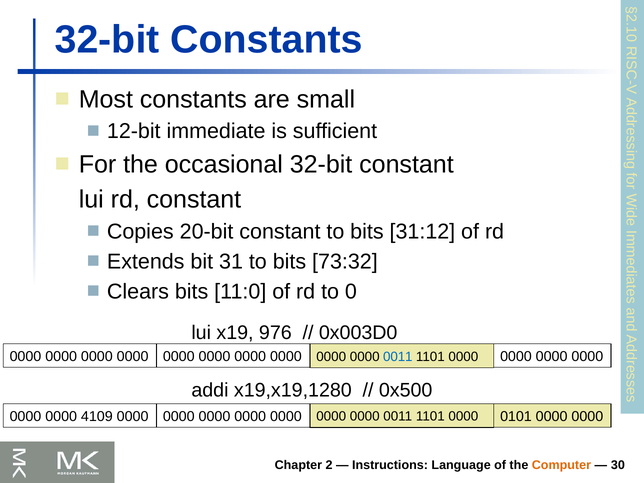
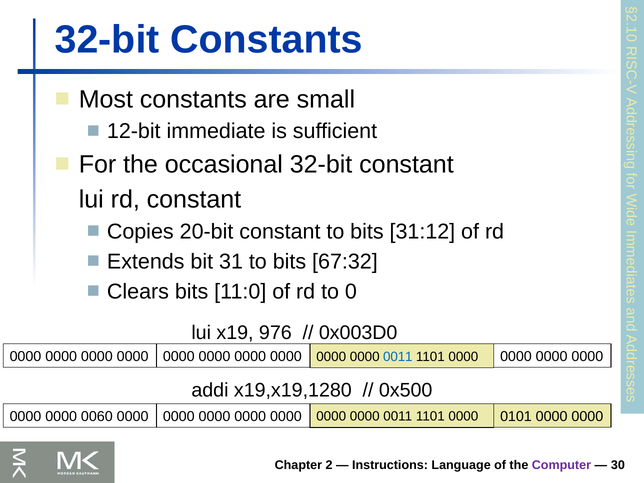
73:32: 73:32 -> 67:32 (345, 261)
4109: 4109 -> 0060 (97, 416)
Computer colour: orange -> purple (561, 465)
